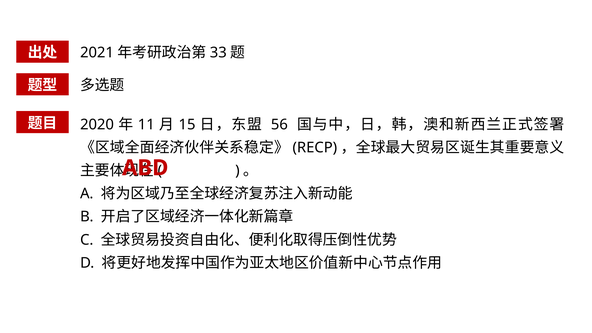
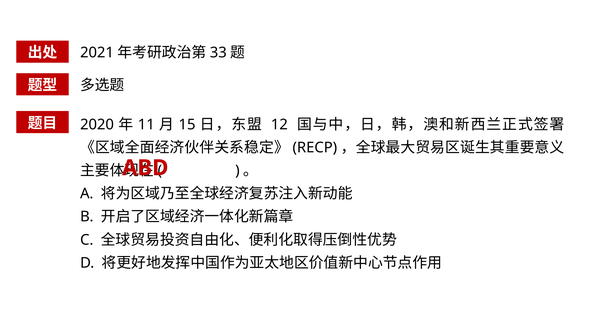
56: 56 -> 12 (279, 124)
